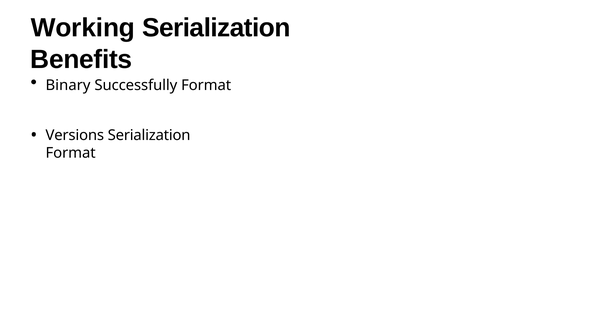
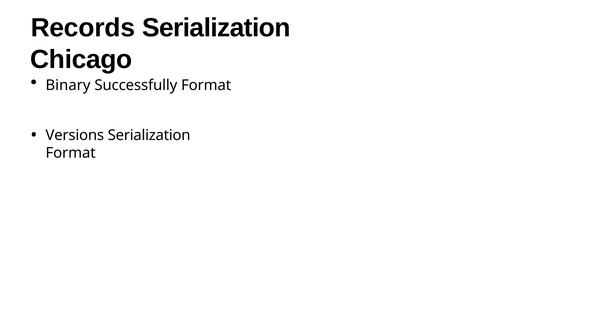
Working: Working -> Records (83, 28)
Benefits: Benefits -> Chicago (81, 59)
